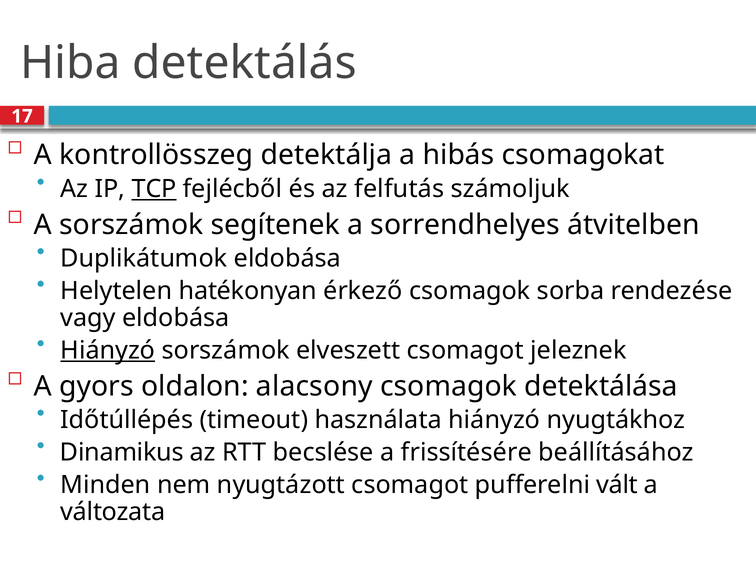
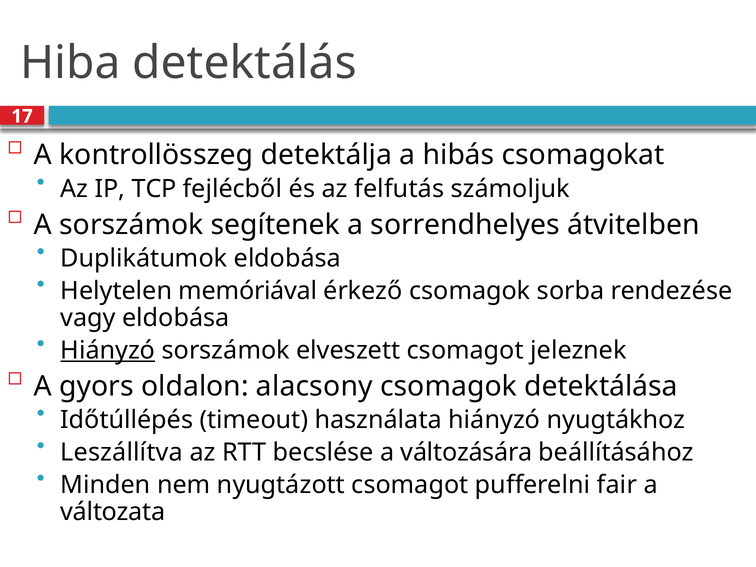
TCP underline: present -> none (154, 189)
hatékonyan: hatékonyan -> memóriával (248, 291)
Dinamikus: Dinamikus -> Leszállítva (122, 452)
frissítésére: frissítésére -> változására (466, 452)
vált: vált -> fair (617, 485)
